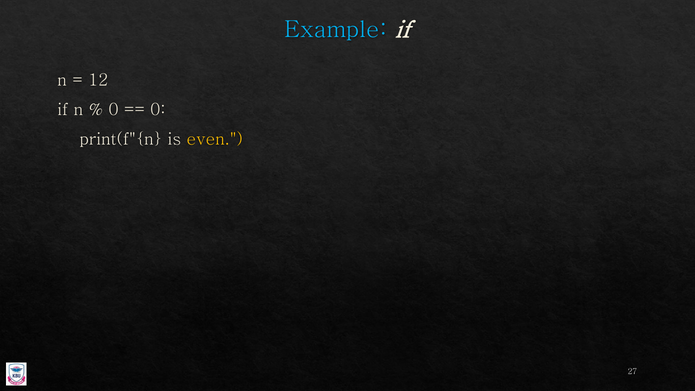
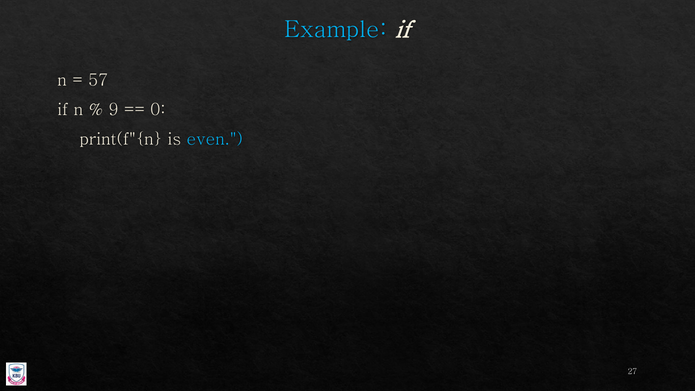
12: 12 -> 57 (98, 80)
0: 0 -> 9 (113, 110)
even colour: yellow -> light blue (215, 139)
